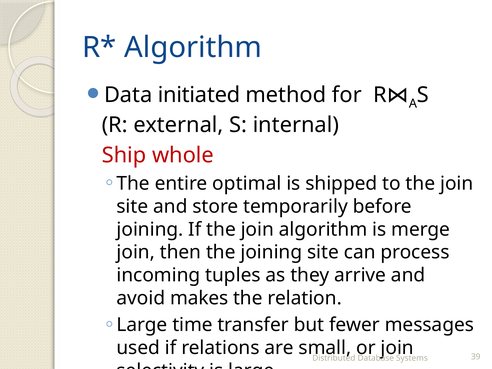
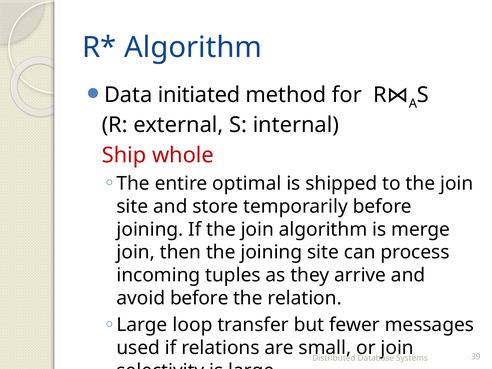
avoid makes: makes -> before (199, 298)
time: time -> loop (192, 325)
